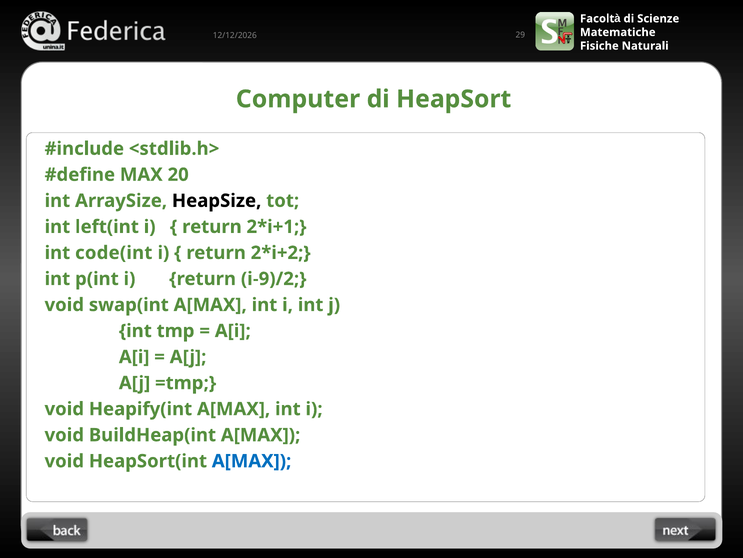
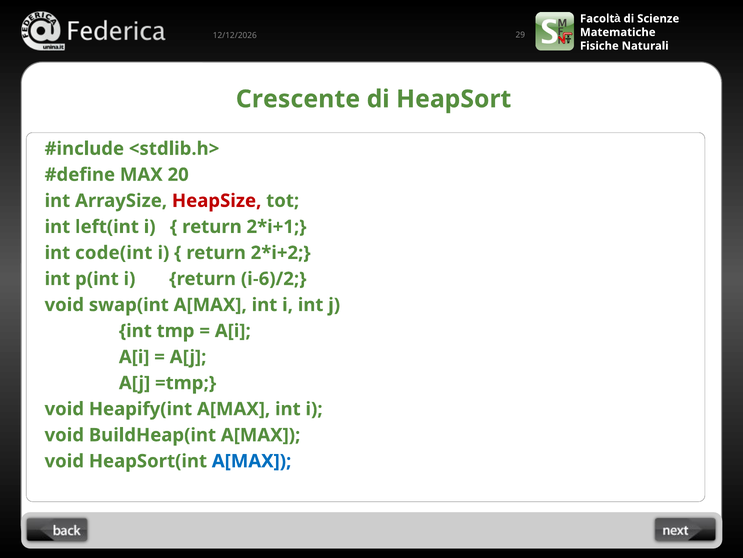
Computer: Computer -> Crescente (298, 99)
HeapSize colour: black -> red (217, 201)
i-9)/2: i-9)/2 -> i-6)/2 (274, 279)
